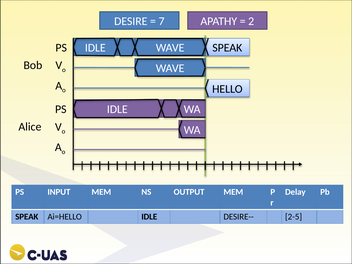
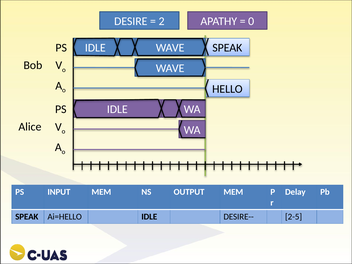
7: 7 -> 2 (162, 21)
2: 2 -> 0 (251, 21)
